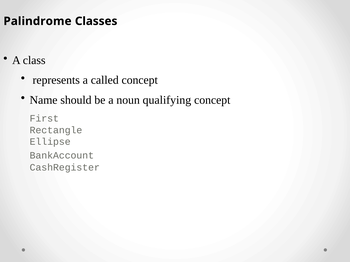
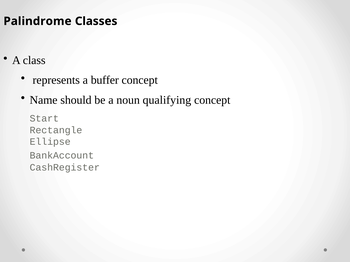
called: called -> buffer (105, 80)
First: First -> Start (44, 119)
